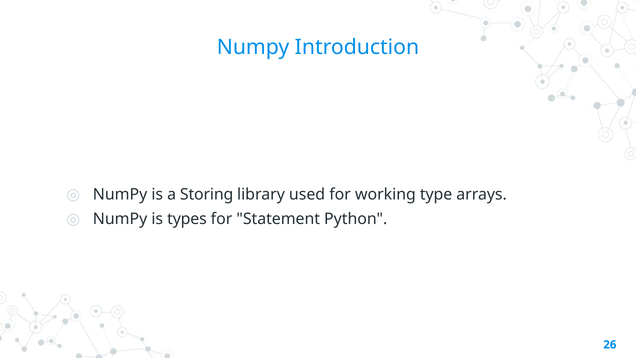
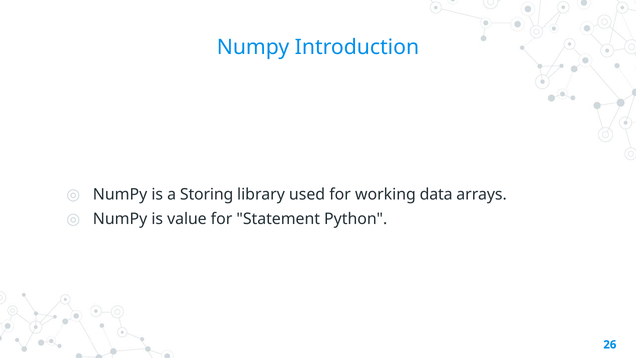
type: type -> data (436, 194)
types: types -> value (187, 219)
